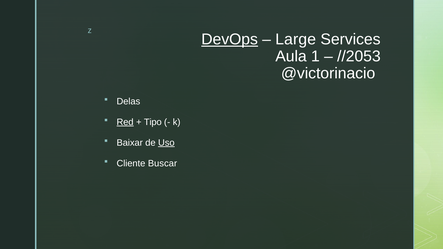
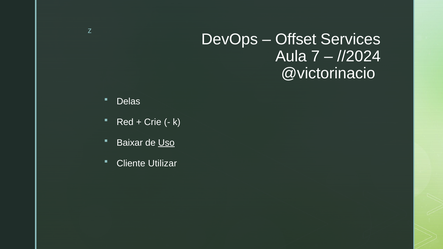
DevOps underline: present -> none (230, 39)
Large: Large -> Offset (296, 39)
1: 1 -> 7 (315, 56)
//2053: //2053 -> //2024 (359, 56)
Red underline: present -> none (125, 122)
Tipo: Tipo -> Crie (153, 122)
Buscar: Buscar -> Utilizar (163, 163)
